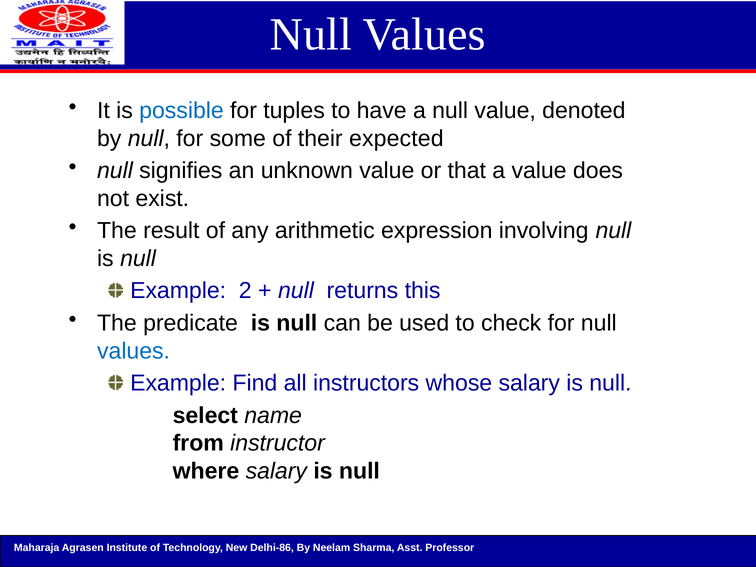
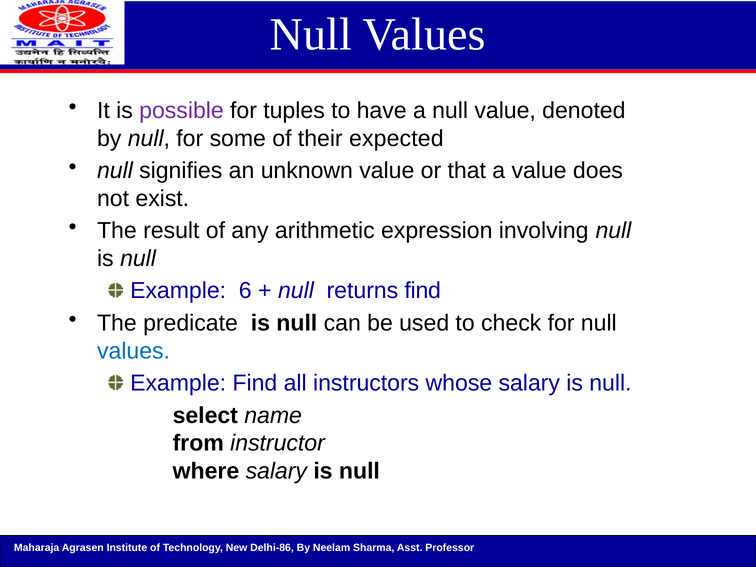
possible colour: blue -> purple (181, 111)
2: 2 -> 6 (245, 291)
returns this: this -> find (423, 291)
